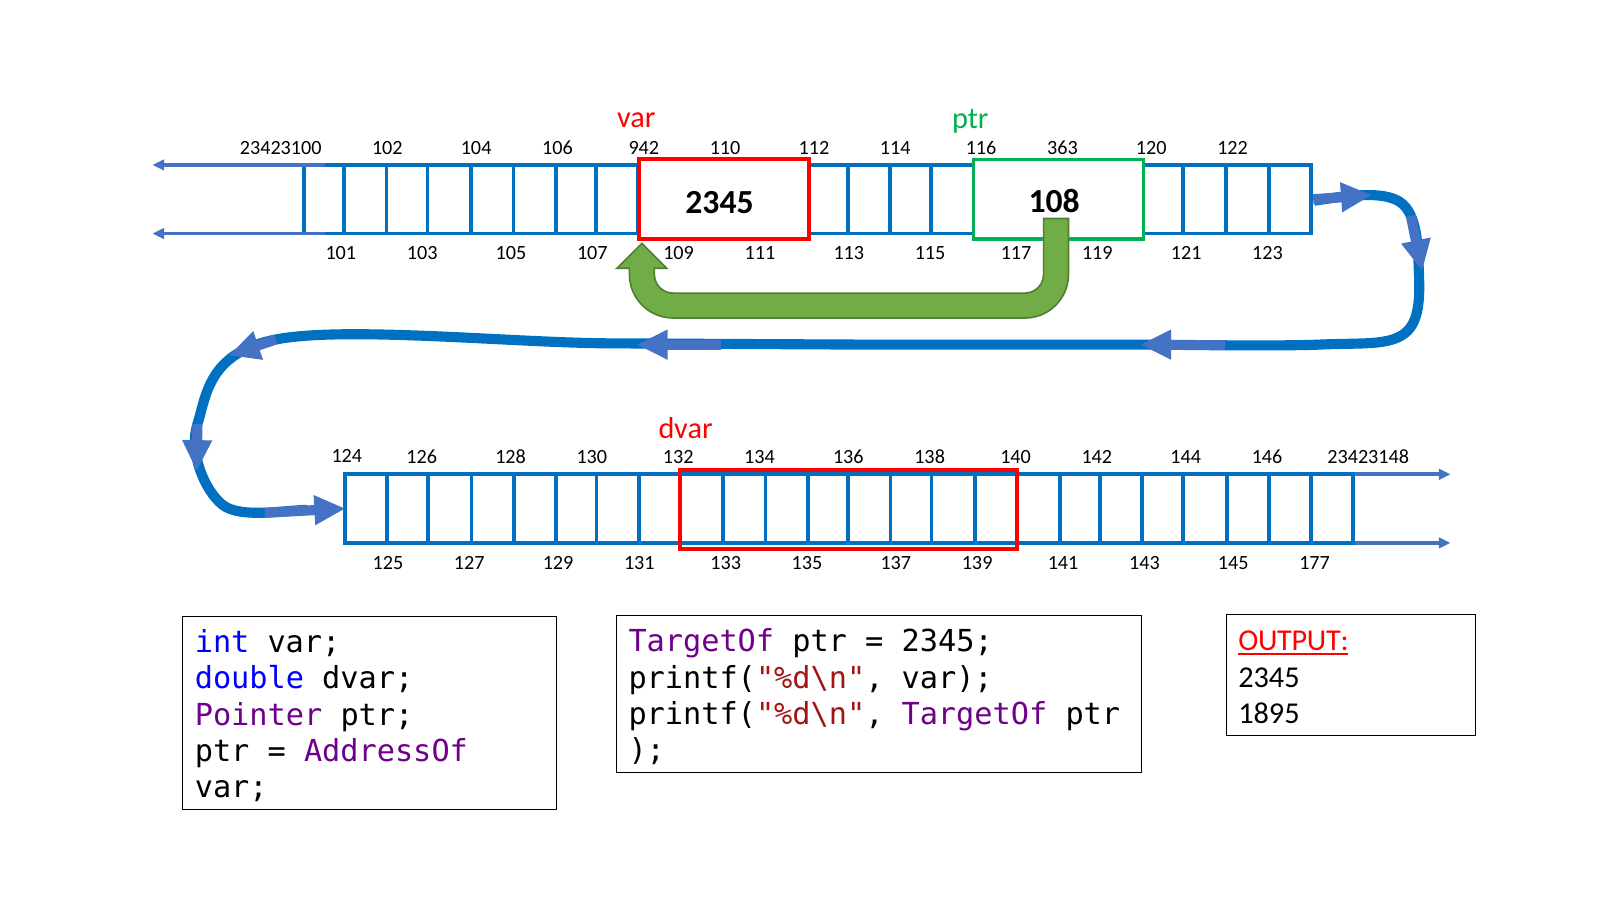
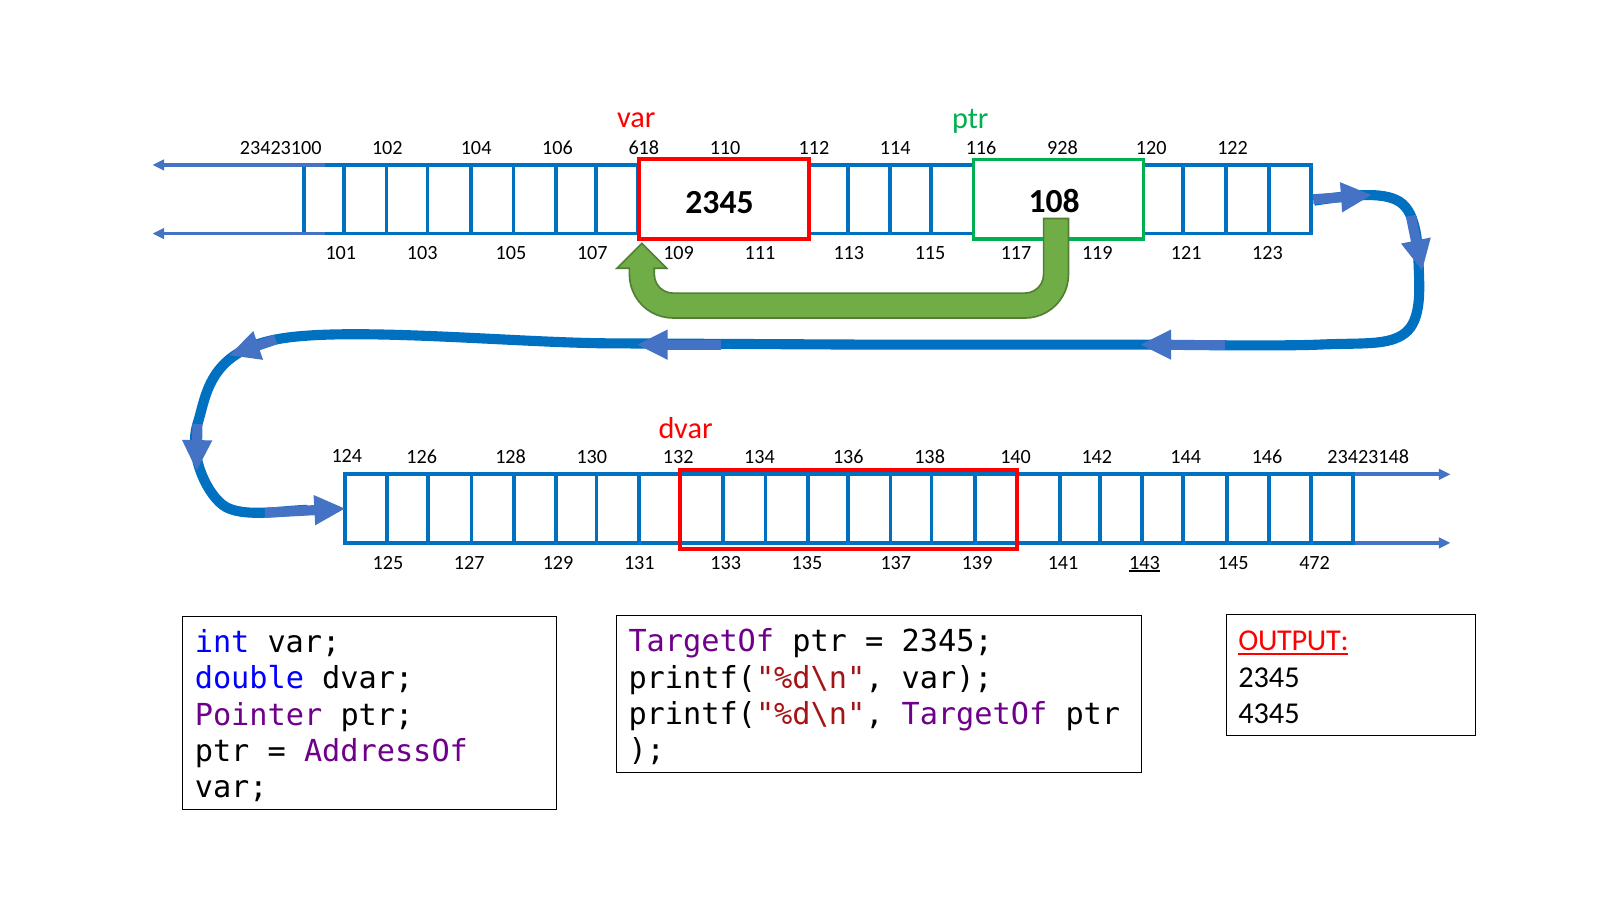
942: 942 -> 618 (644, 148)
363: 363 -> 928 (1062, 148)
143 underline: none -> present (1144, 562)
177: 177 -> 472 (1315, 562)
1895: 1895 -> 4345 (1269, 713)
